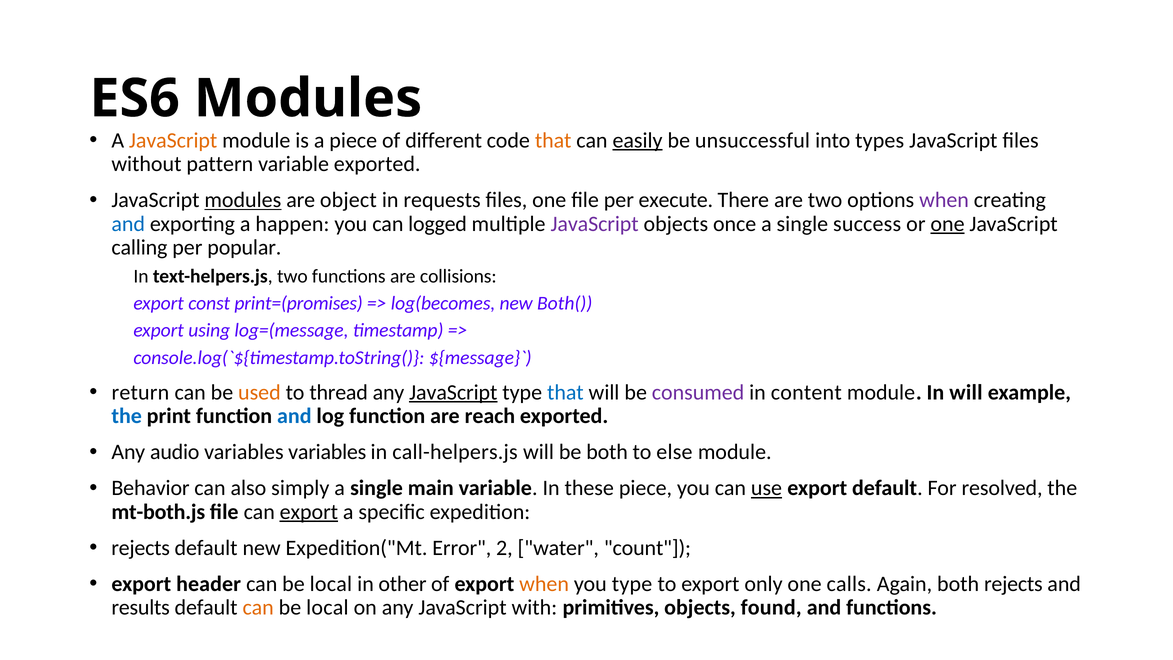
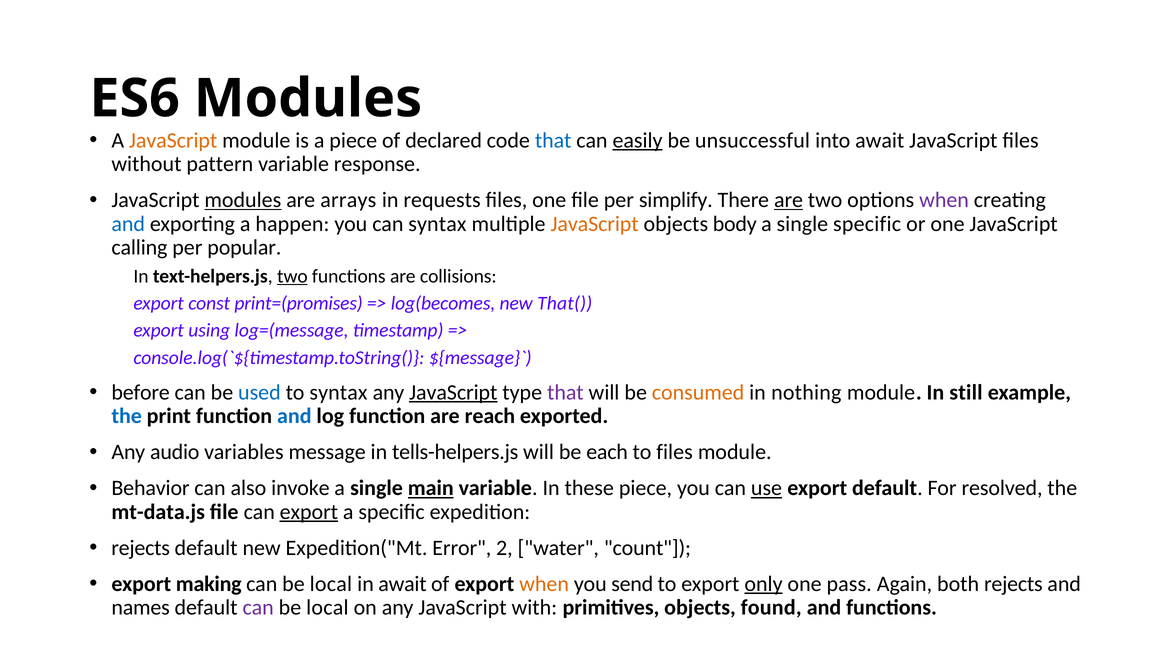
different: different -> declared (444, 140)
that colour: orange -> blue (553, 140)
into types: types -> await (880, 140)
variable exported: exported -> response (377, 164)
object: object -> arrays (348, 200)
execute: execute -> simplify (676, 200)
are underline: none -> present (789, 200)
can logged: logged -> syntax (437, 224)
JavaScript colour: purple -> orange (595, 224)
once: once -> body (735, 224)
single success: success -> specific (867, 224)
one underline: present -> none (948, 224)
two underline: none -> present (292, 276)
Both(: Both( -> That( (565, 303)
return: return -> before (141, 392)
used colour: orange -> blue (259, 392)
to thread: thread -> syntax (338, 392)
that colour: blue -> purple (565, 392)
consumed colour: purple -> orange (698, 392)
content: content -> nothing (806, 392)
In will: will -> still (966, 392)
variables variables: variables -> message (327, 452)
call-helpers.js: call-helpers.js -> tells-helpers.js (455, 452)
be both: both -> each (607, 452)
to else: else -> files (675, 452)
simply: simply -> invoke (300, 488)
main underline: none -> present (431, 488)
mt-both.js: mt-both.js -> mt-data.js (158, 512)
header: header -> making (209, 584)
in other: other -> await (403, 584)
you type: type -> send (632, 584)
only underline: none -> present (764, 584)
calls: calls -> pass (849, 584)
results: results -> names (141, 607)
can colour: orange -> purple (258, 607)
